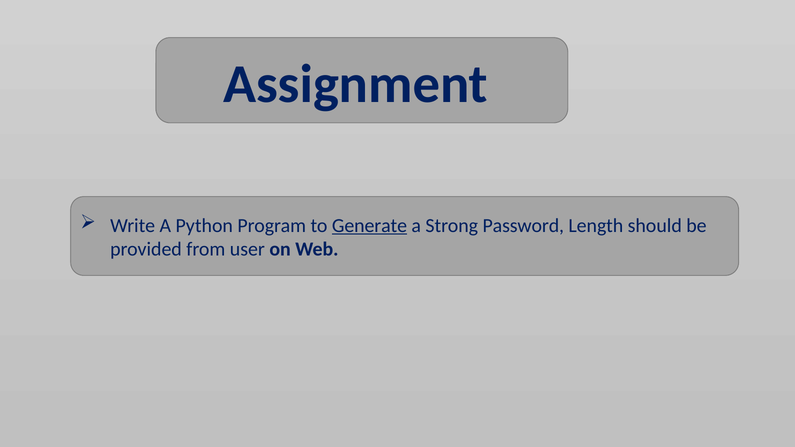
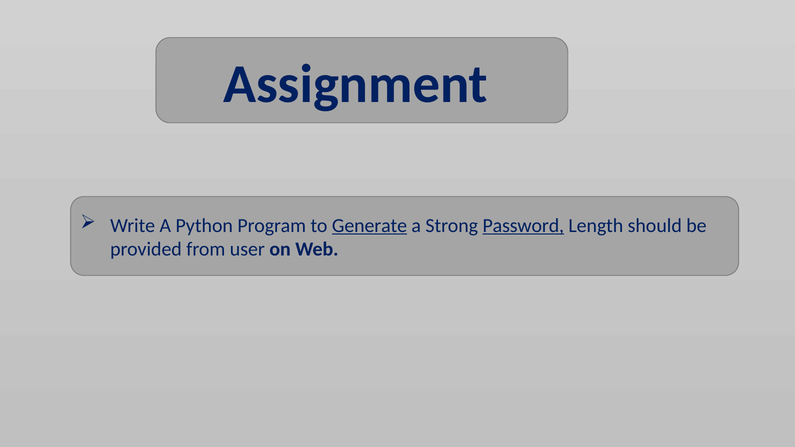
Password underline: none -> present (523, 226)
